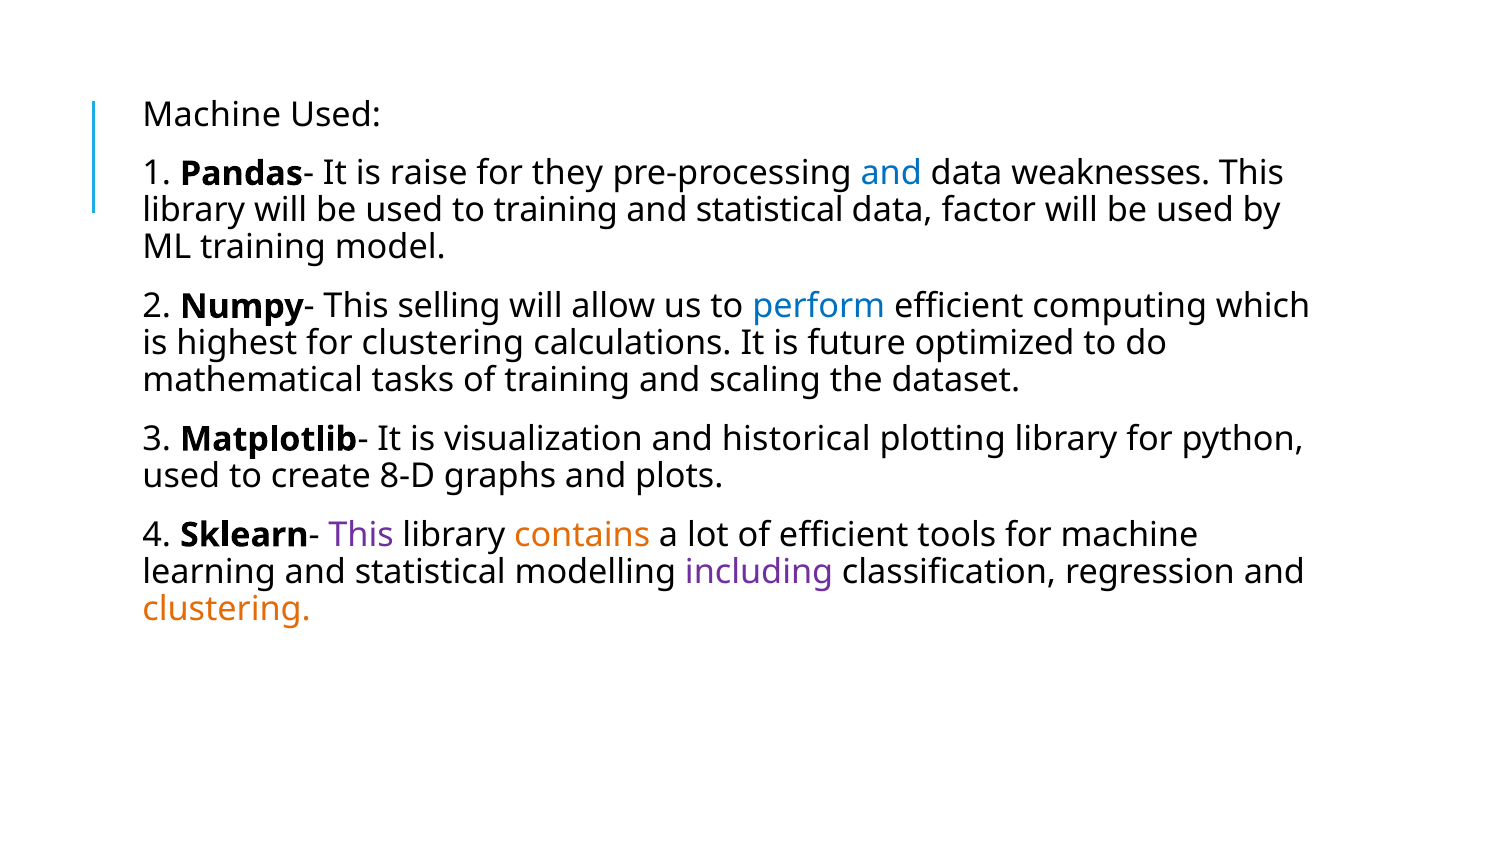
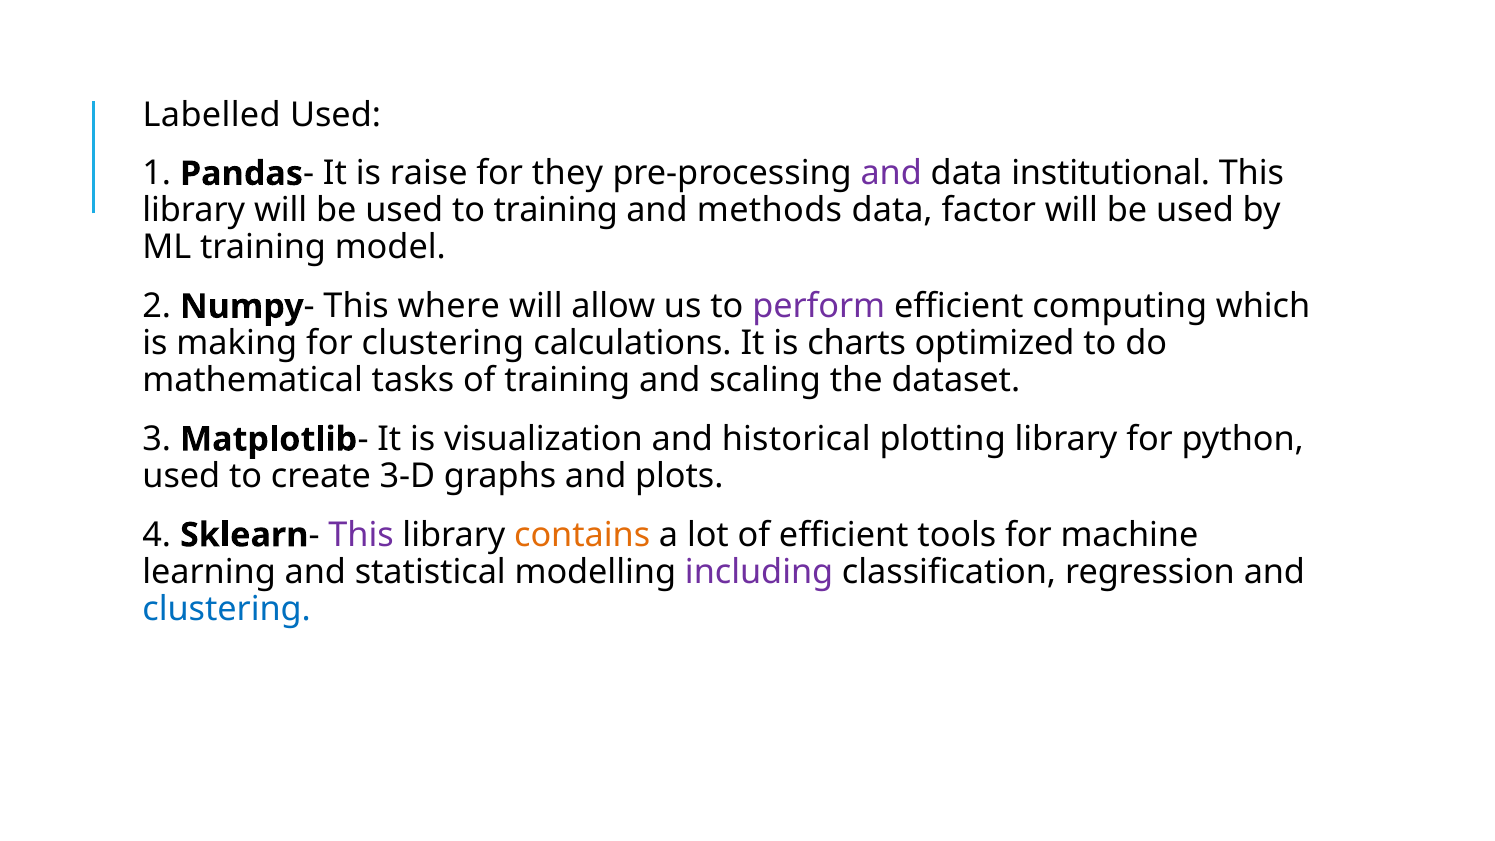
Machine: Machine -> Labelled (212, 115)
and colour: blue -> purple (891, 174)
weaknesses: weaknesses -> institutional (1111, 174)
statistical: statistical -> methods (770, 211)
selling: selling -> where (449, 306)
perform colour: blue -> purple (819, 306)
highest: highest -> making (237, 343)
future: future -> charts (857, 343)
8-D: 8-D -> 3-D (407, 476)
clustering colour: orange -> blue (227, 609)
